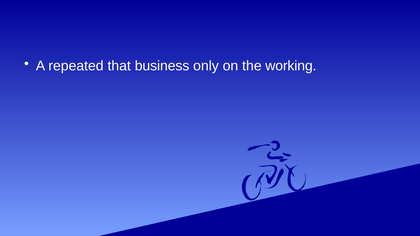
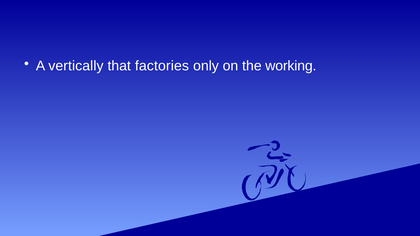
repeated: repeated -> vertically (76, 66)
business: business -> factories (162, 66)
